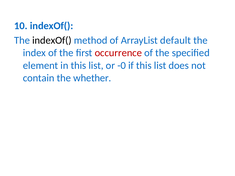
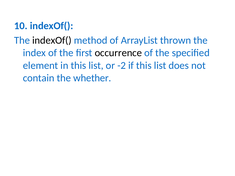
default: default -> thrown (176, 40)
occurrence colour: red -> black (118, 53)
-0: -0 -> -2 (122, 65)
